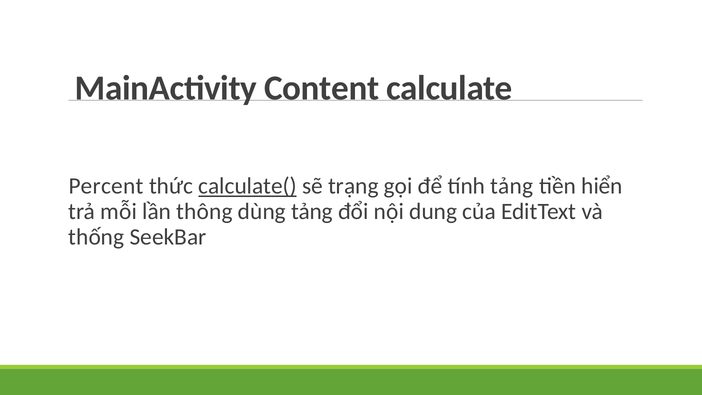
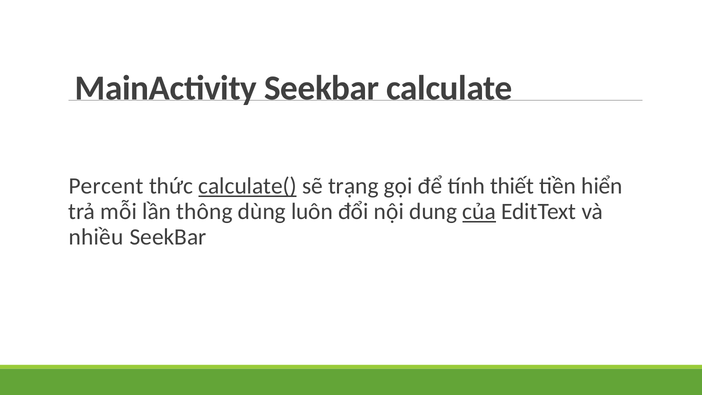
MainActivity Content: Content -> Seekbar (322, 88)
tính tảng: tảng -> thiết (512, 186)
dùng tảng: tảng -> luôn (312, 211)
của underline: none -> present (479, 211)
thống: thống -> nhiều (96, 237)
